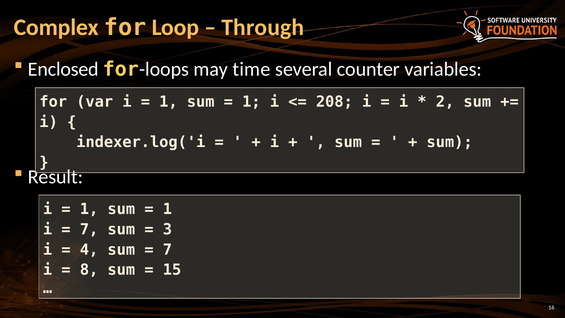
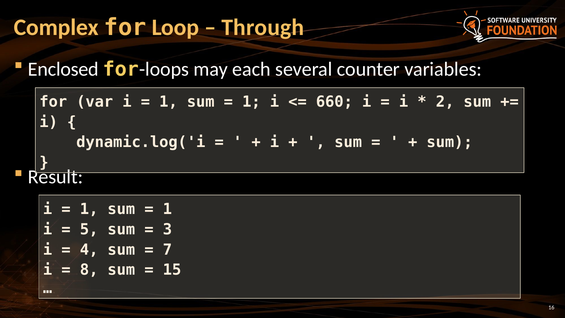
time: time -> each (252, 69)
208: 208 -> 660 (334, 102)
indexer.log('i: indexer.log('i -> dynamic.log('i (141, 142)
7: 7 -> 5 (89, 229)
